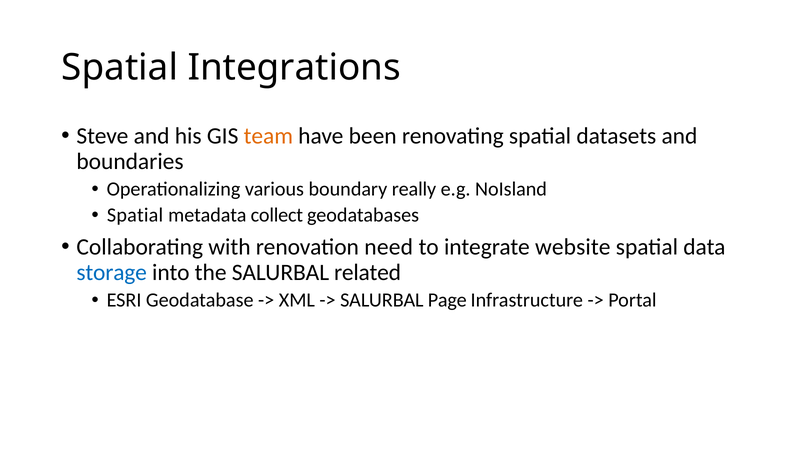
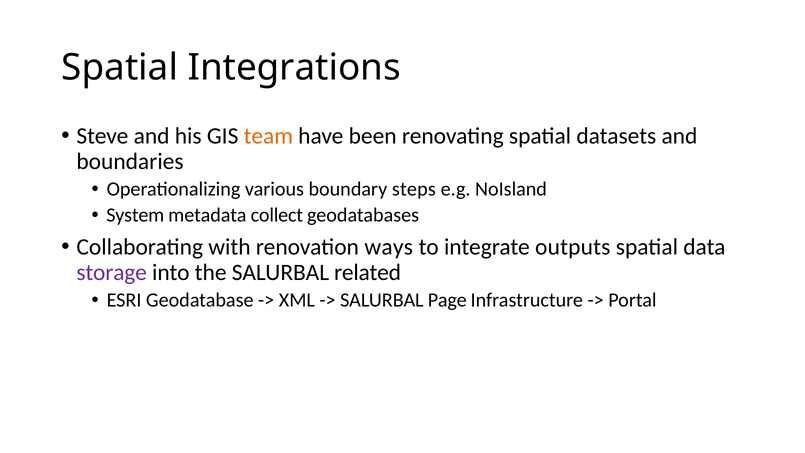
really: really -> steps (414, 189)
Spatial: Spatial -> System (135, 215)
need: need -> ways (389, 247)
website: website -> outputs (573, 247)
storage colour: blue -> purple (112, 272)
